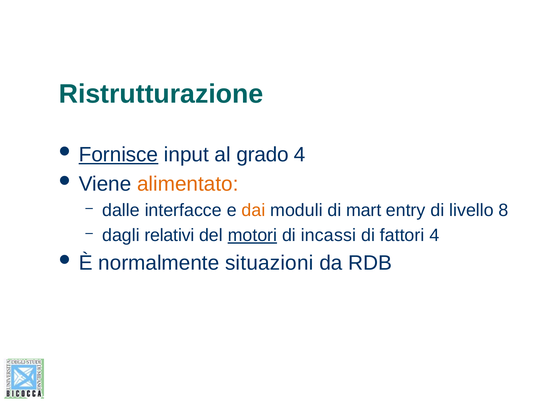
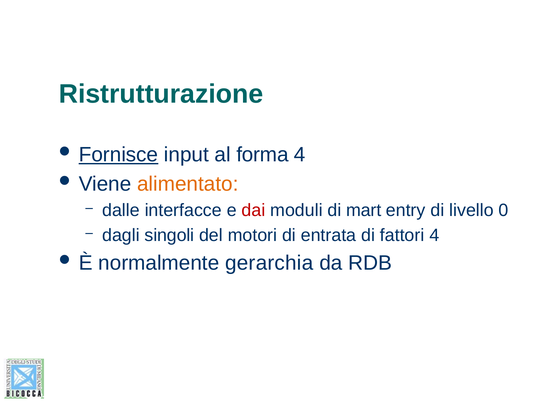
grado: grado -> forma (262, 155)
dai colour: orange -> red (253, 210)
8: 8 -> 0 (504, 210)
relativi: relativi -> singoli (169, 235)
motori underline: present -> none (252, 235)
incassi: incassi -> entrata (329, 235)
situazioni: situazioni -> gerarchia (269, 263)
